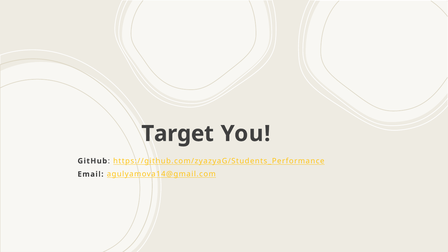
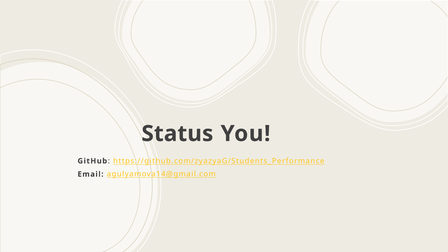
Target: Target -> Status (177, 134)
